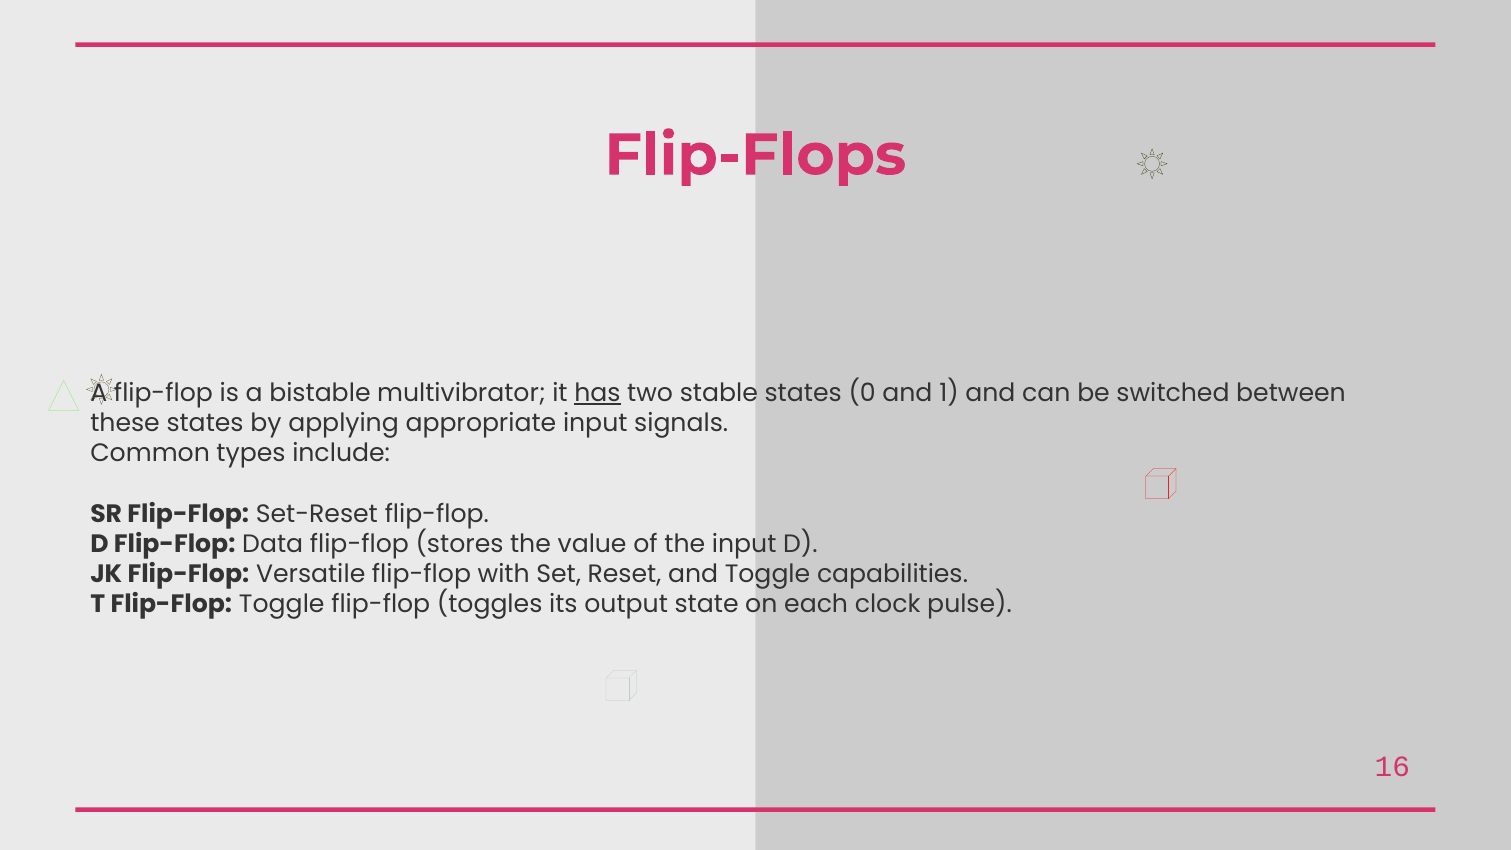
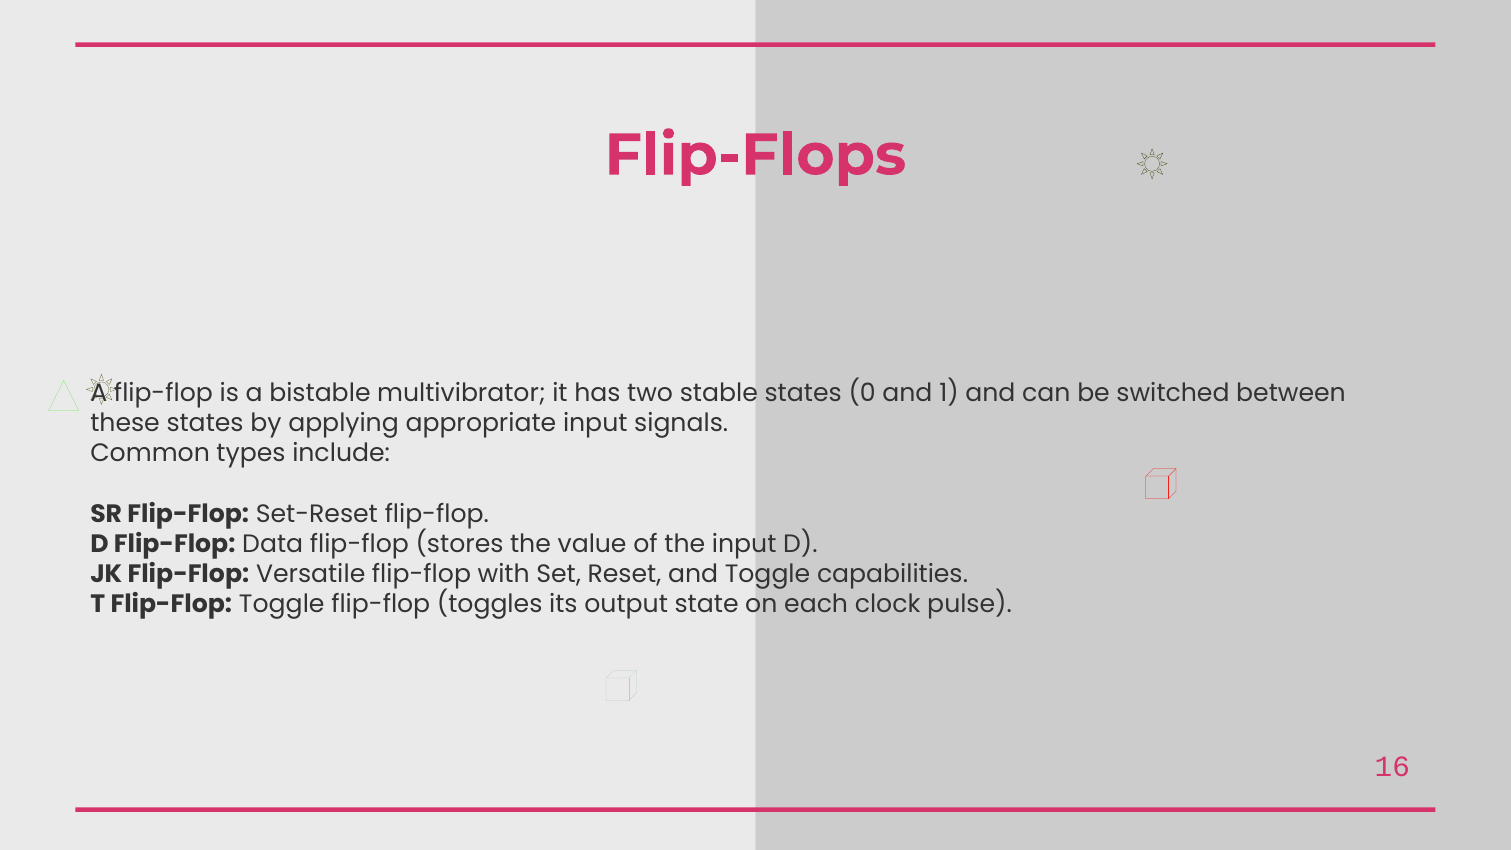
has underline: present -> none (598, 393)
